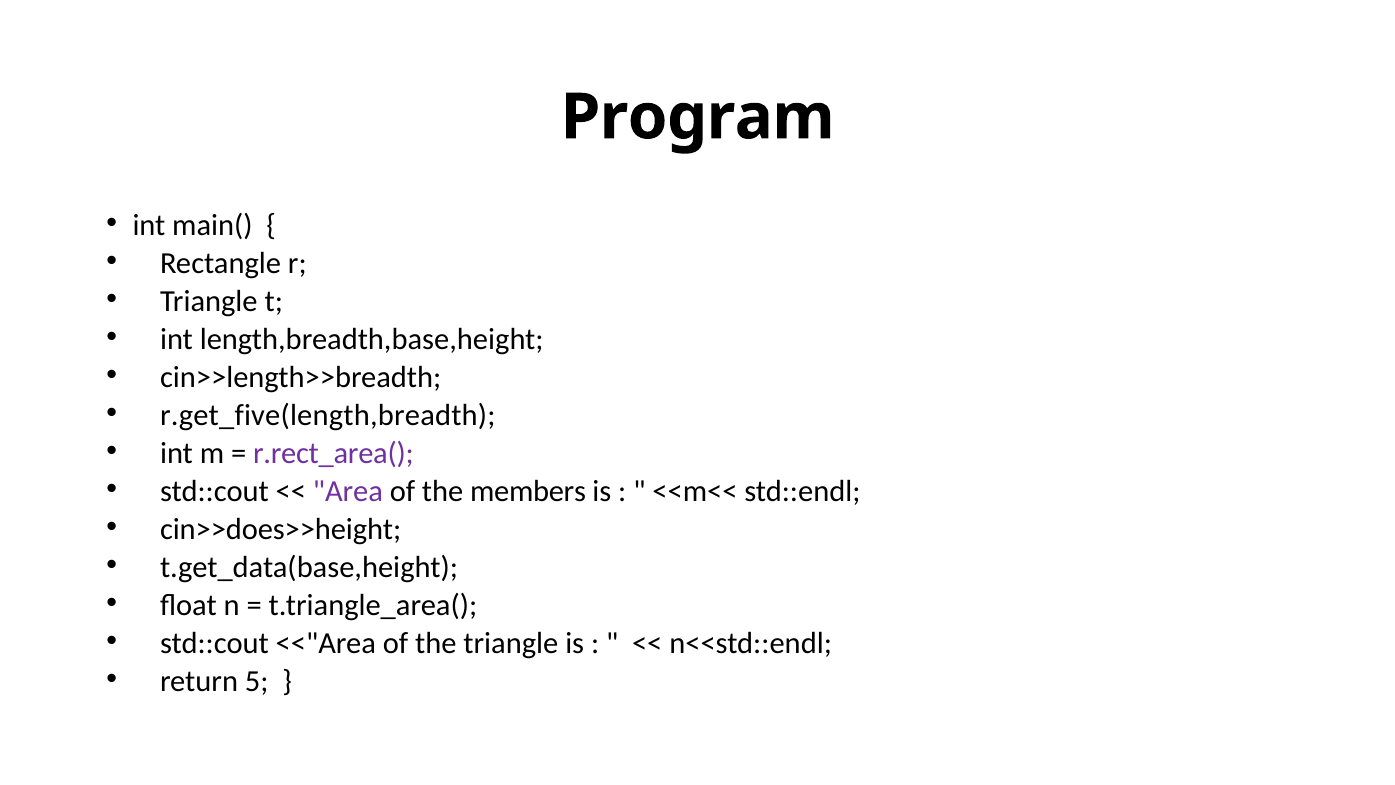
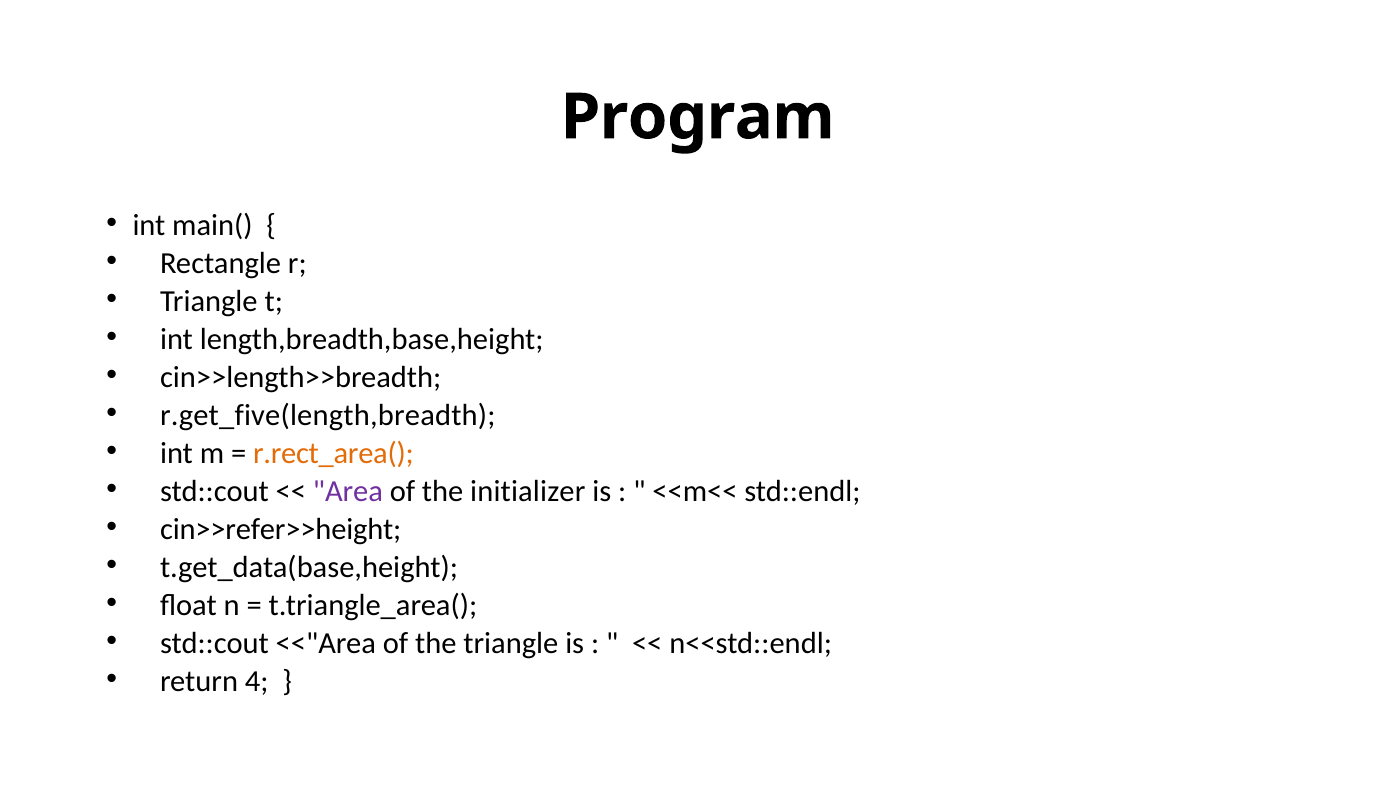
r.rect_area( colour: purple -> orange (333, 453)
members: members -> initializer (528, 491)
cin>>does>>height: cin>>does>>height -> cin>>refer>>height (281, 529)
5: 5 -> 4 (257, 681)
